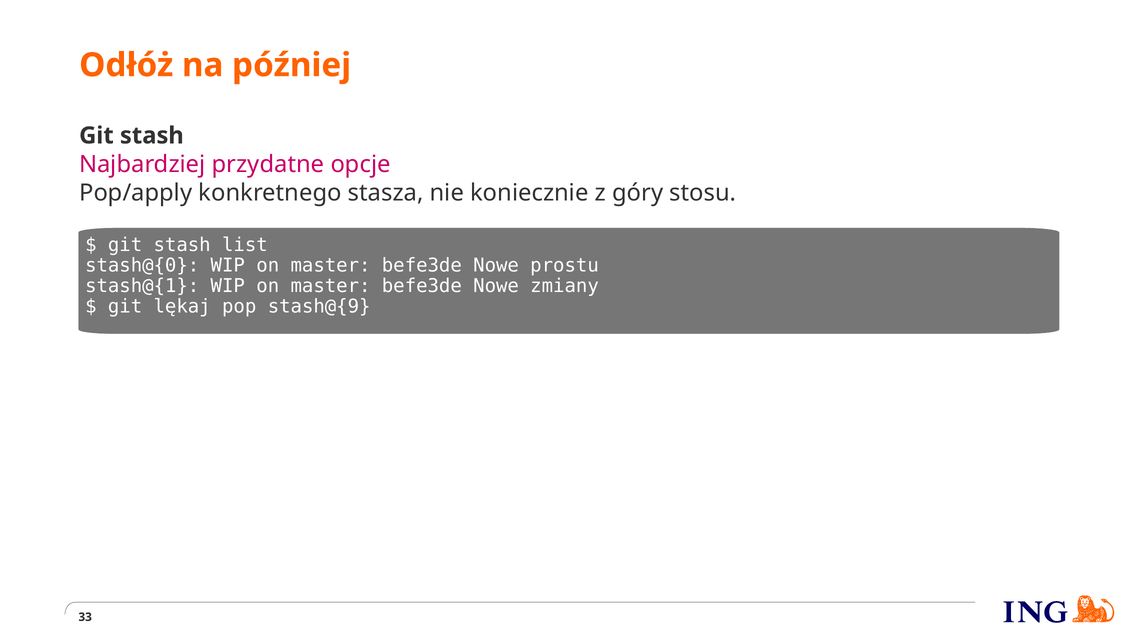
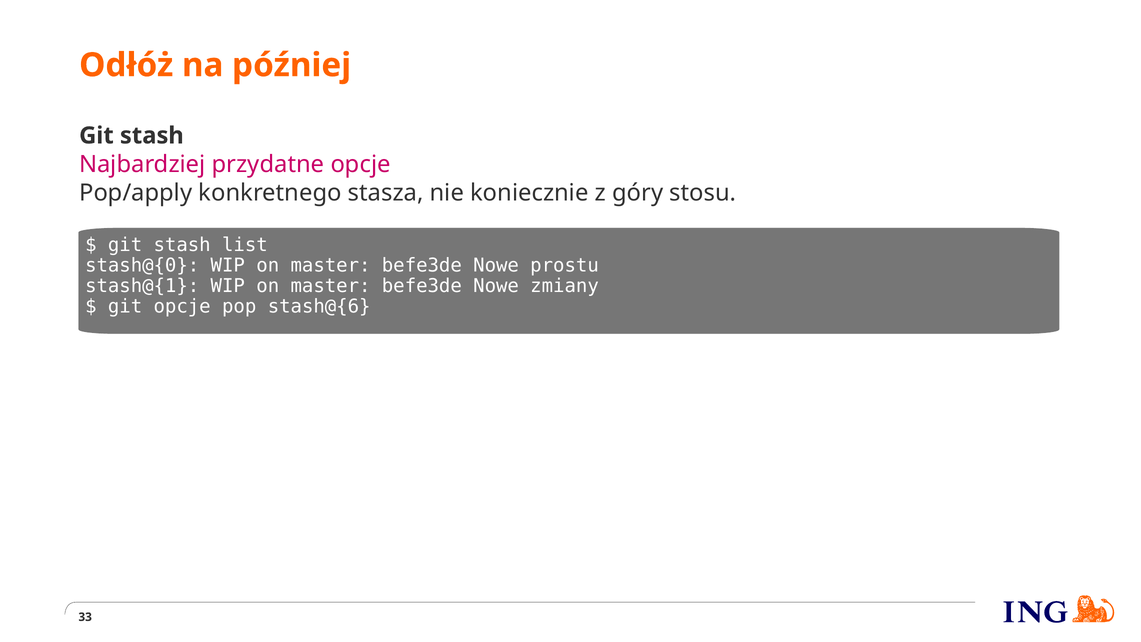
git lękaj: lękaj -> opcje (182, 306)
stash@{9: stash@{9 -> stash@{6 (319, 306)
